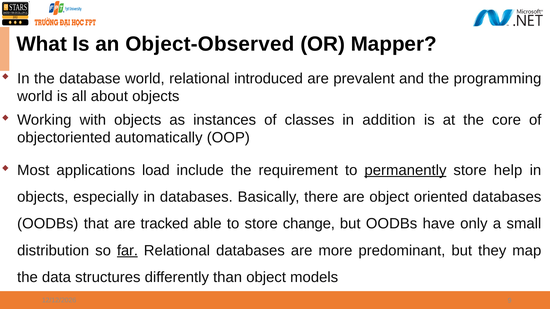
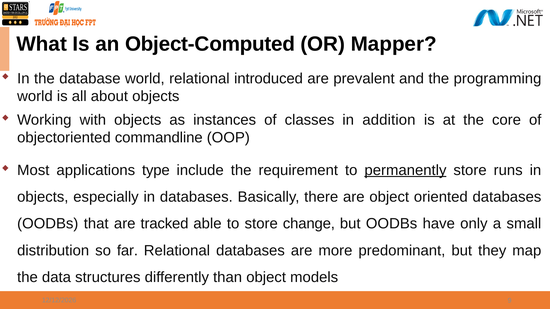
Object-Observed: Object-Observed -> Object-Computed (210, 44)
automatically: automatically -> commandline (159, 138)
load: load -> type (156, 170)
help: help -> runs (508, 170)
far underline: present -> none (127, 251)
